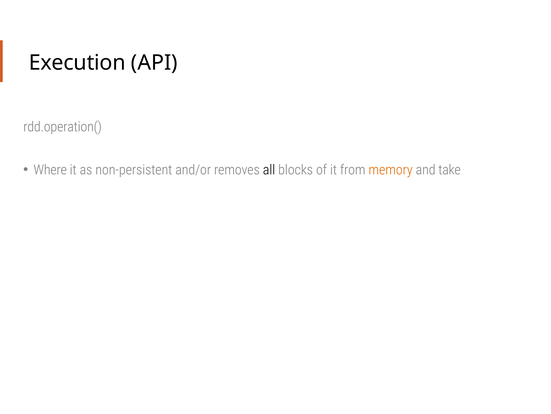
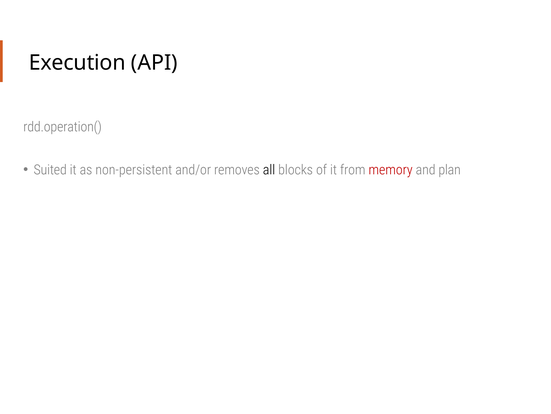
Where: Where -> Suited (50, 170)
memory colour: orange -> red (391, 170)
take: take -> plan (450, 170)
